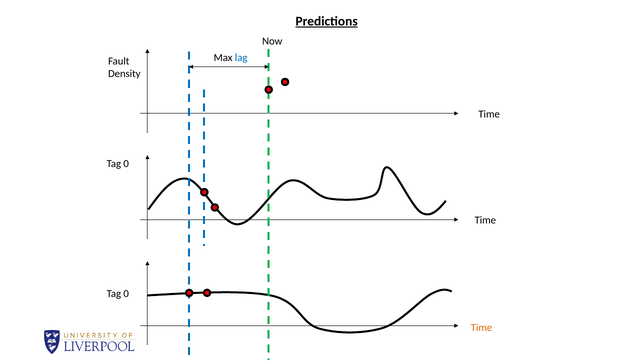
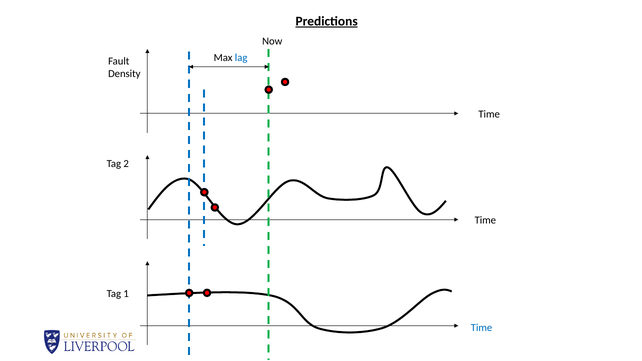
0: 0 -> 2 (126, 164)
0: 0 -> 1 (126, 294)
Time colour: orange -> blue (482, 328)
